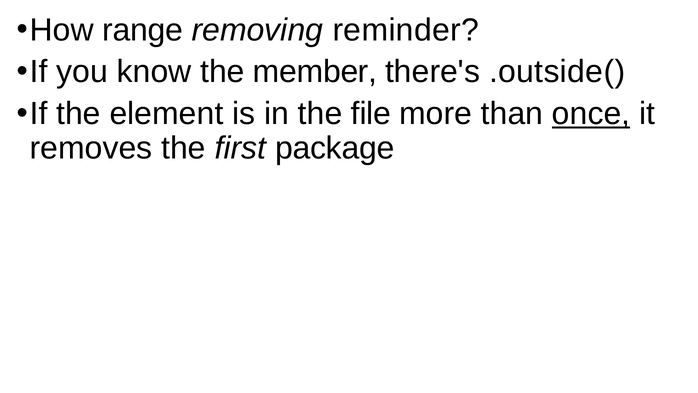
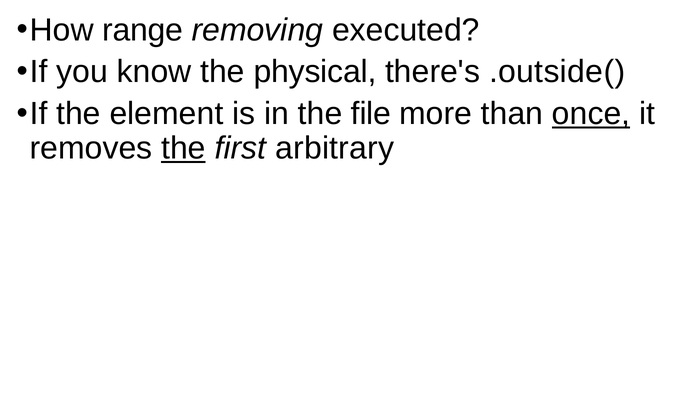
reminder: reminder -> executed (406, 30)
member: member -> physical (315, 72)
the underline: none -> present (183, 148)
package: package -> arbitrary (335, 148)
